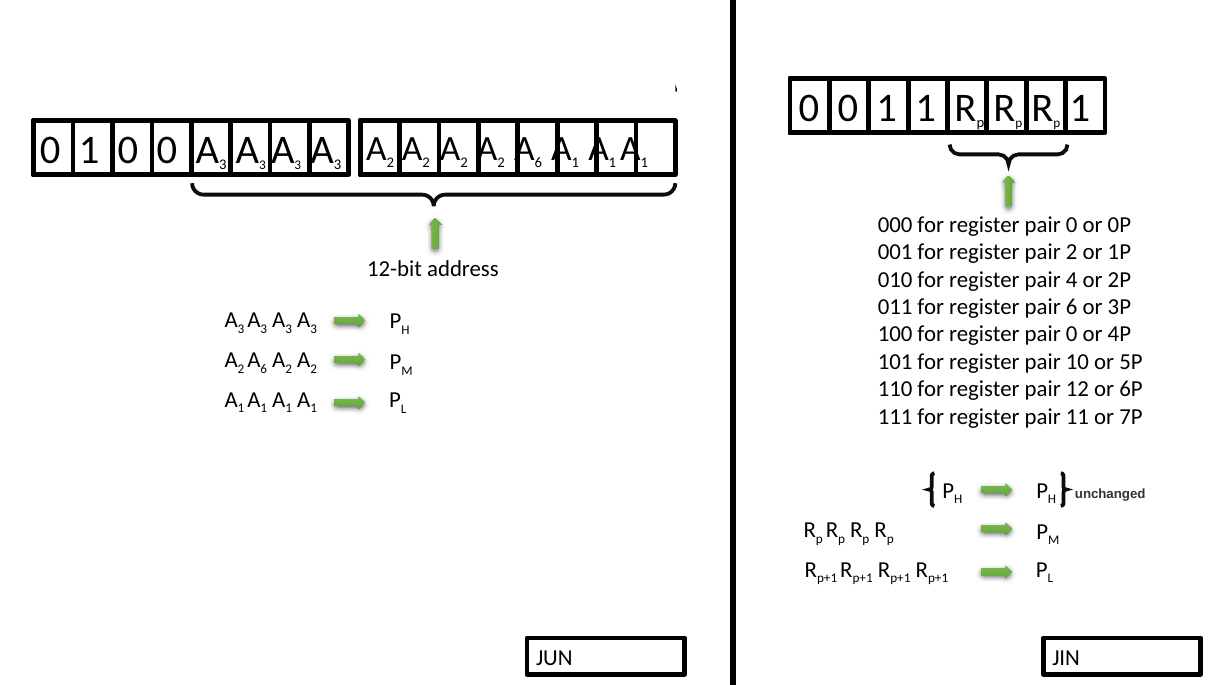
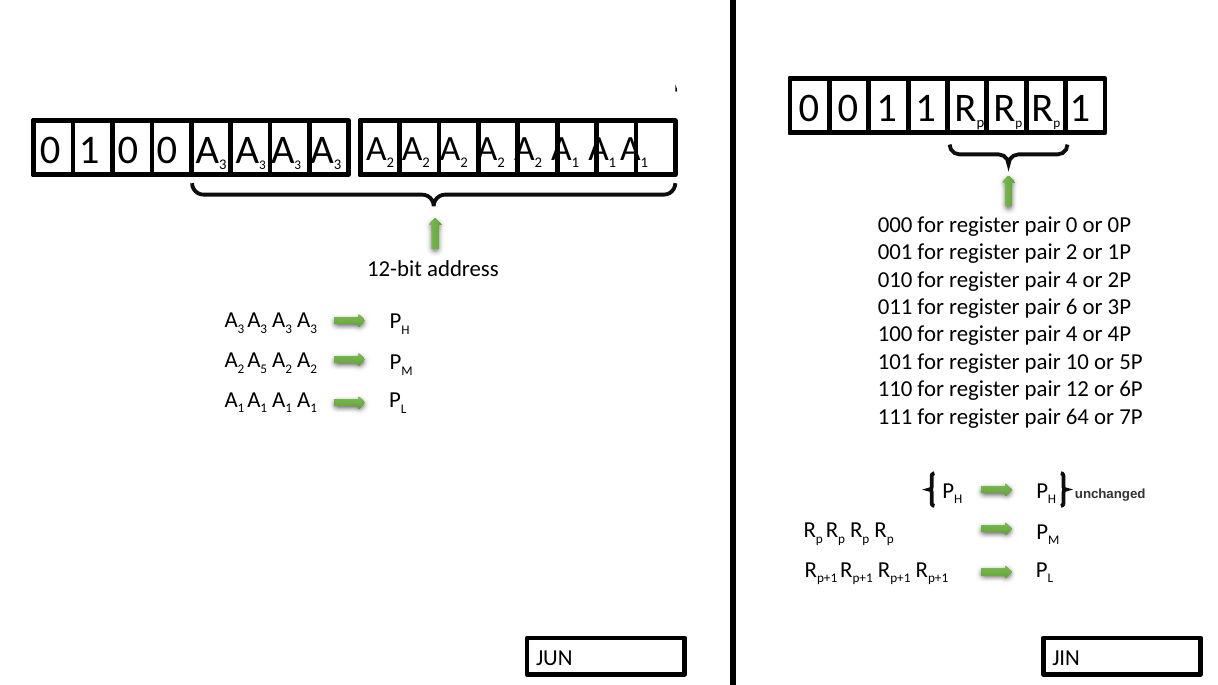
6: 6 -> 2 (538, 162)
0: 0 -> 4 (1072, 335)
6: 6 -> 5 (264, 369)
11: 11 -> 64 (1077, 417)
